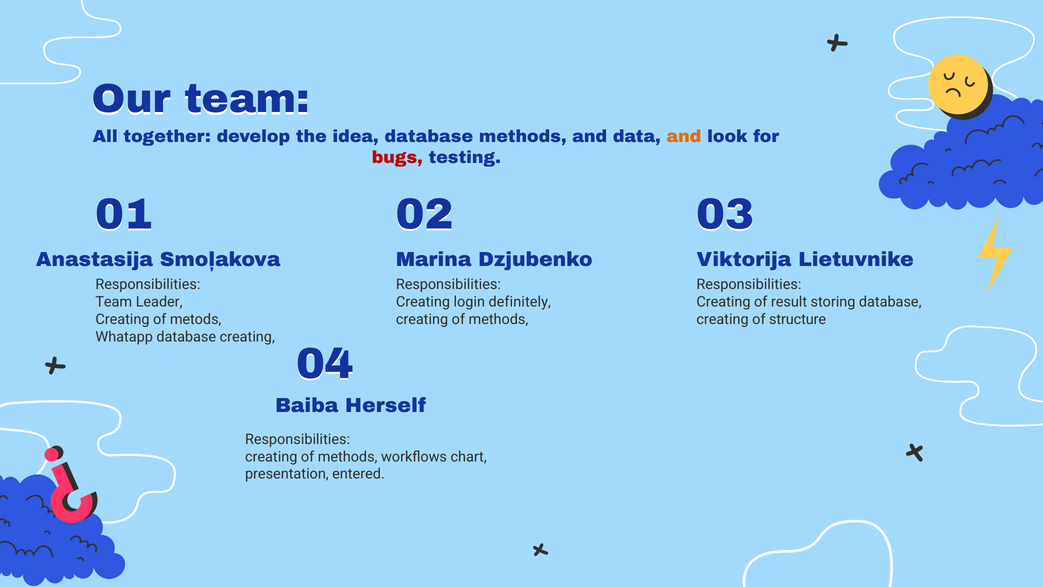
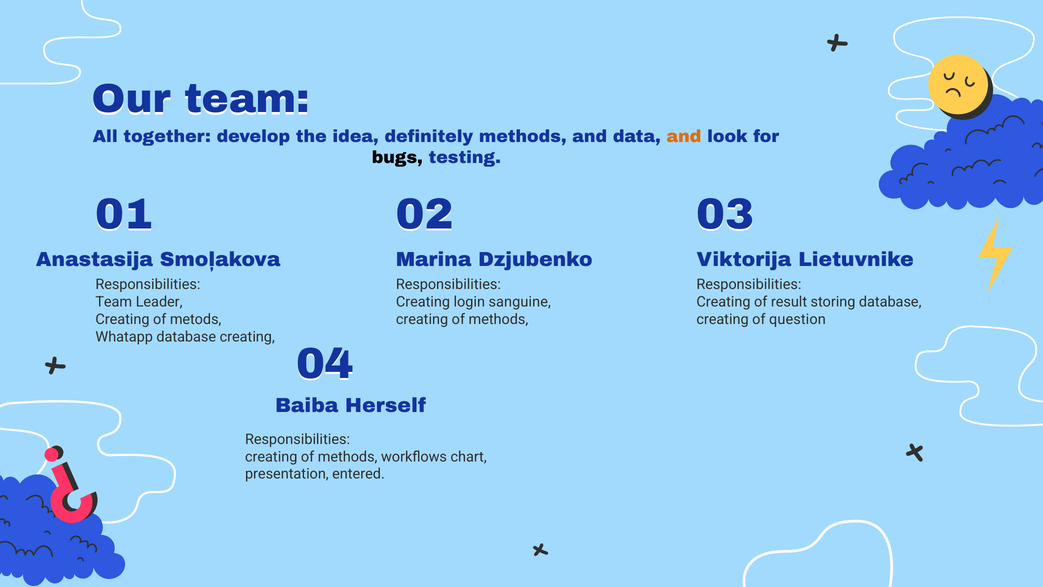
idea database: database -> definitely (429, 136)
bugs colour: red -> black (397, 157)
definitely: definitely -> sanguine (520, 302)
structure: structure -> question (797, 319)
